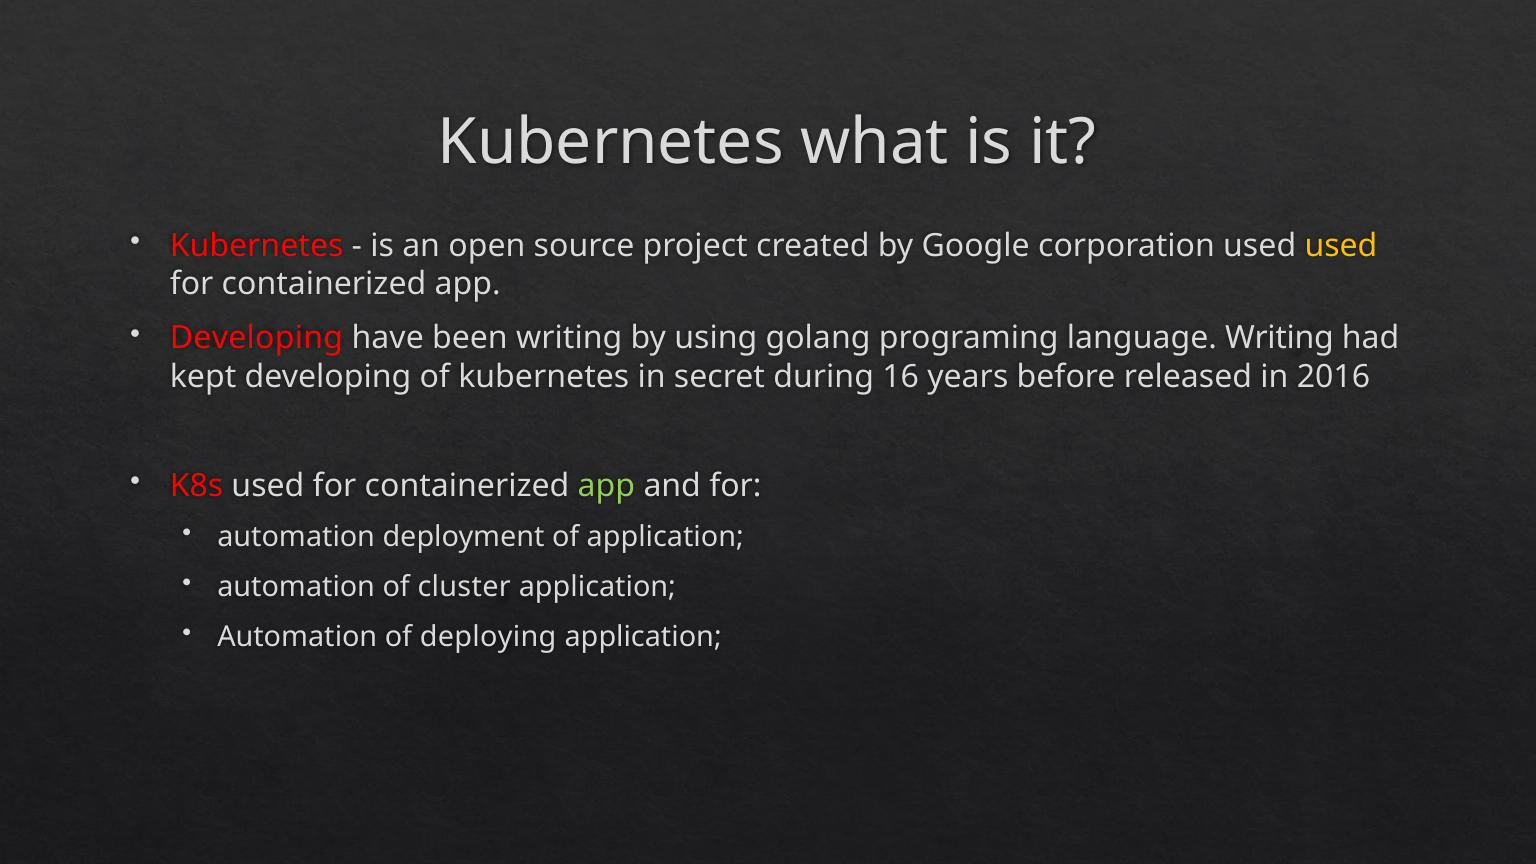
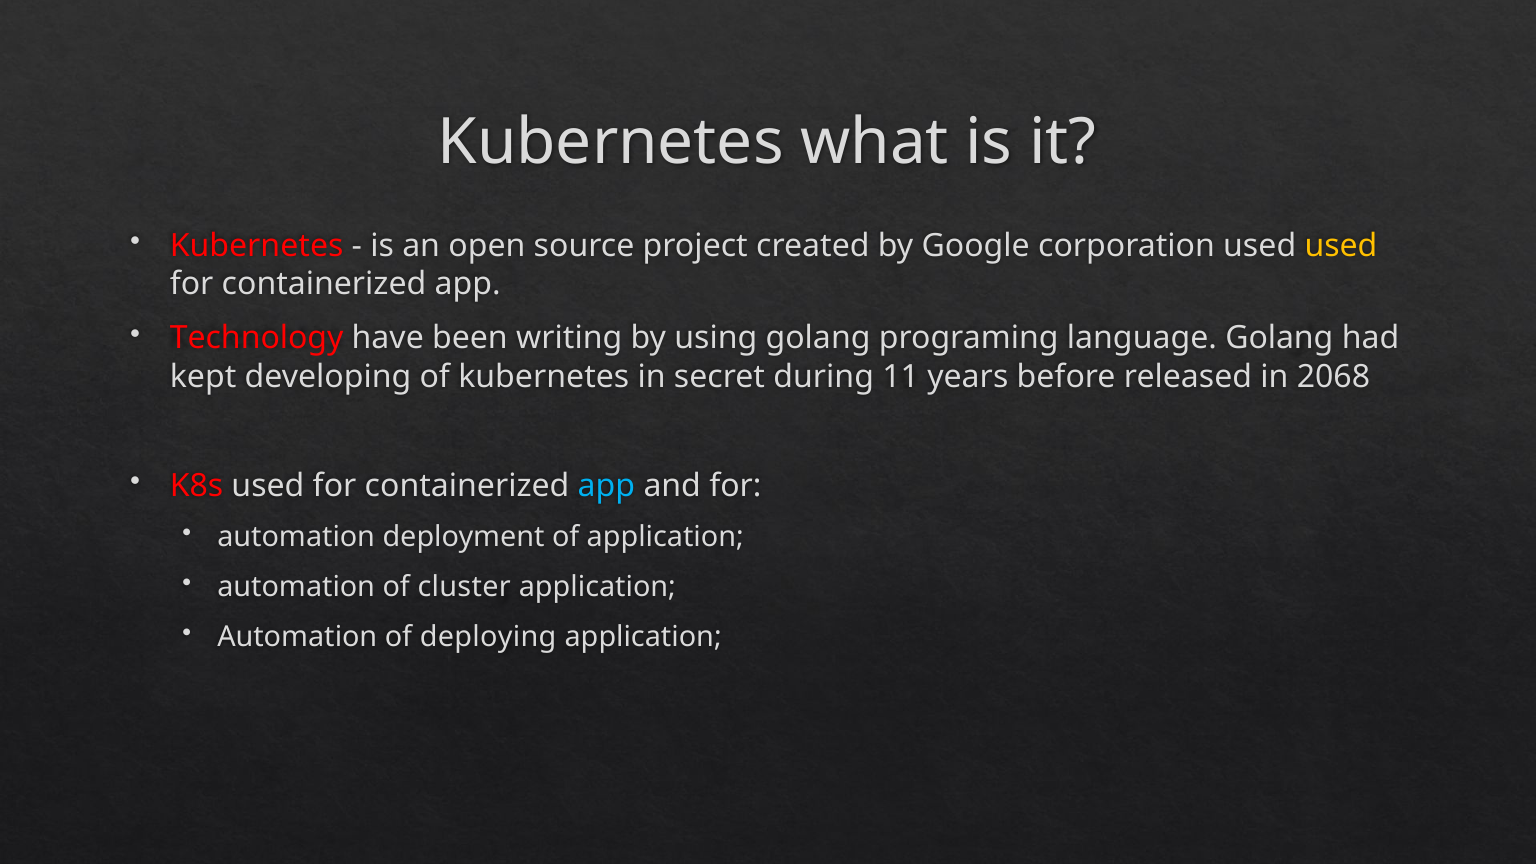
Developing: Developing -> Technology (257, 338)
language Writing: Writing -> Golang (1279, 338)
16: 16 -> 11 (901, 377)
2016: 2016 -> 2068 (1333, 377)
app colour: light green -> light blue (606, 486)
